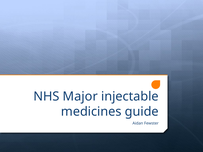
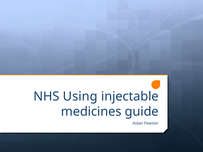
Major: Major -> Using (80, 97)
